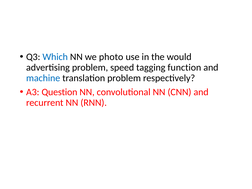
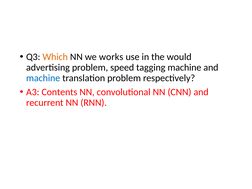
Which colour: blue -> orange (55, 57)
photo: photo -> works (111, 57)
tagging function: function -> machine (184, 67)
Question: Question -> Contents (59, 92)
